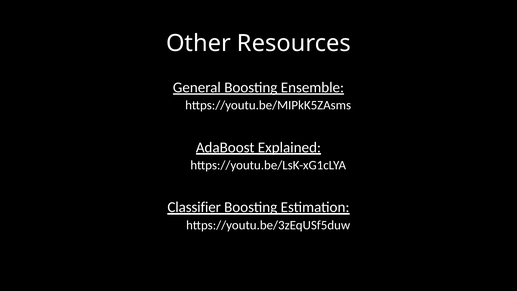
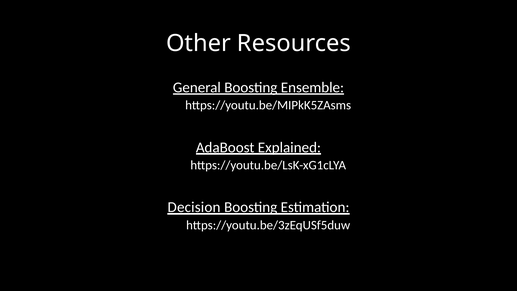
Classifier: Classifier -> Decision (194, 207)
